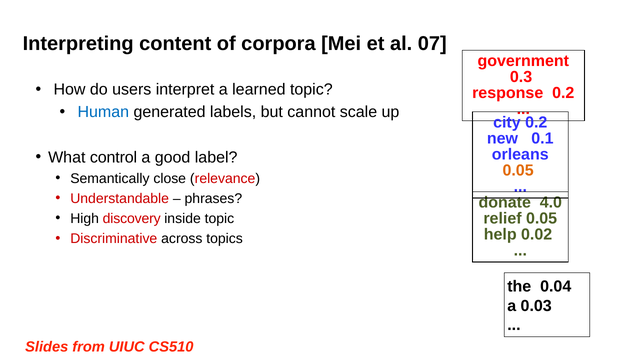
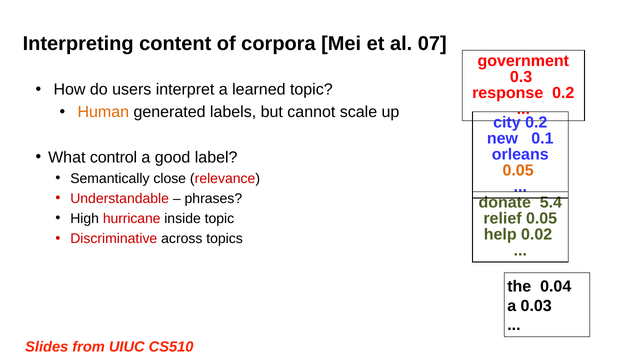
Human colour: blue -> orange (103, 112)
4.0: 4.0 -> 5.4 (551, 202)
discovery: discovery -> hurricane (132, 219)
